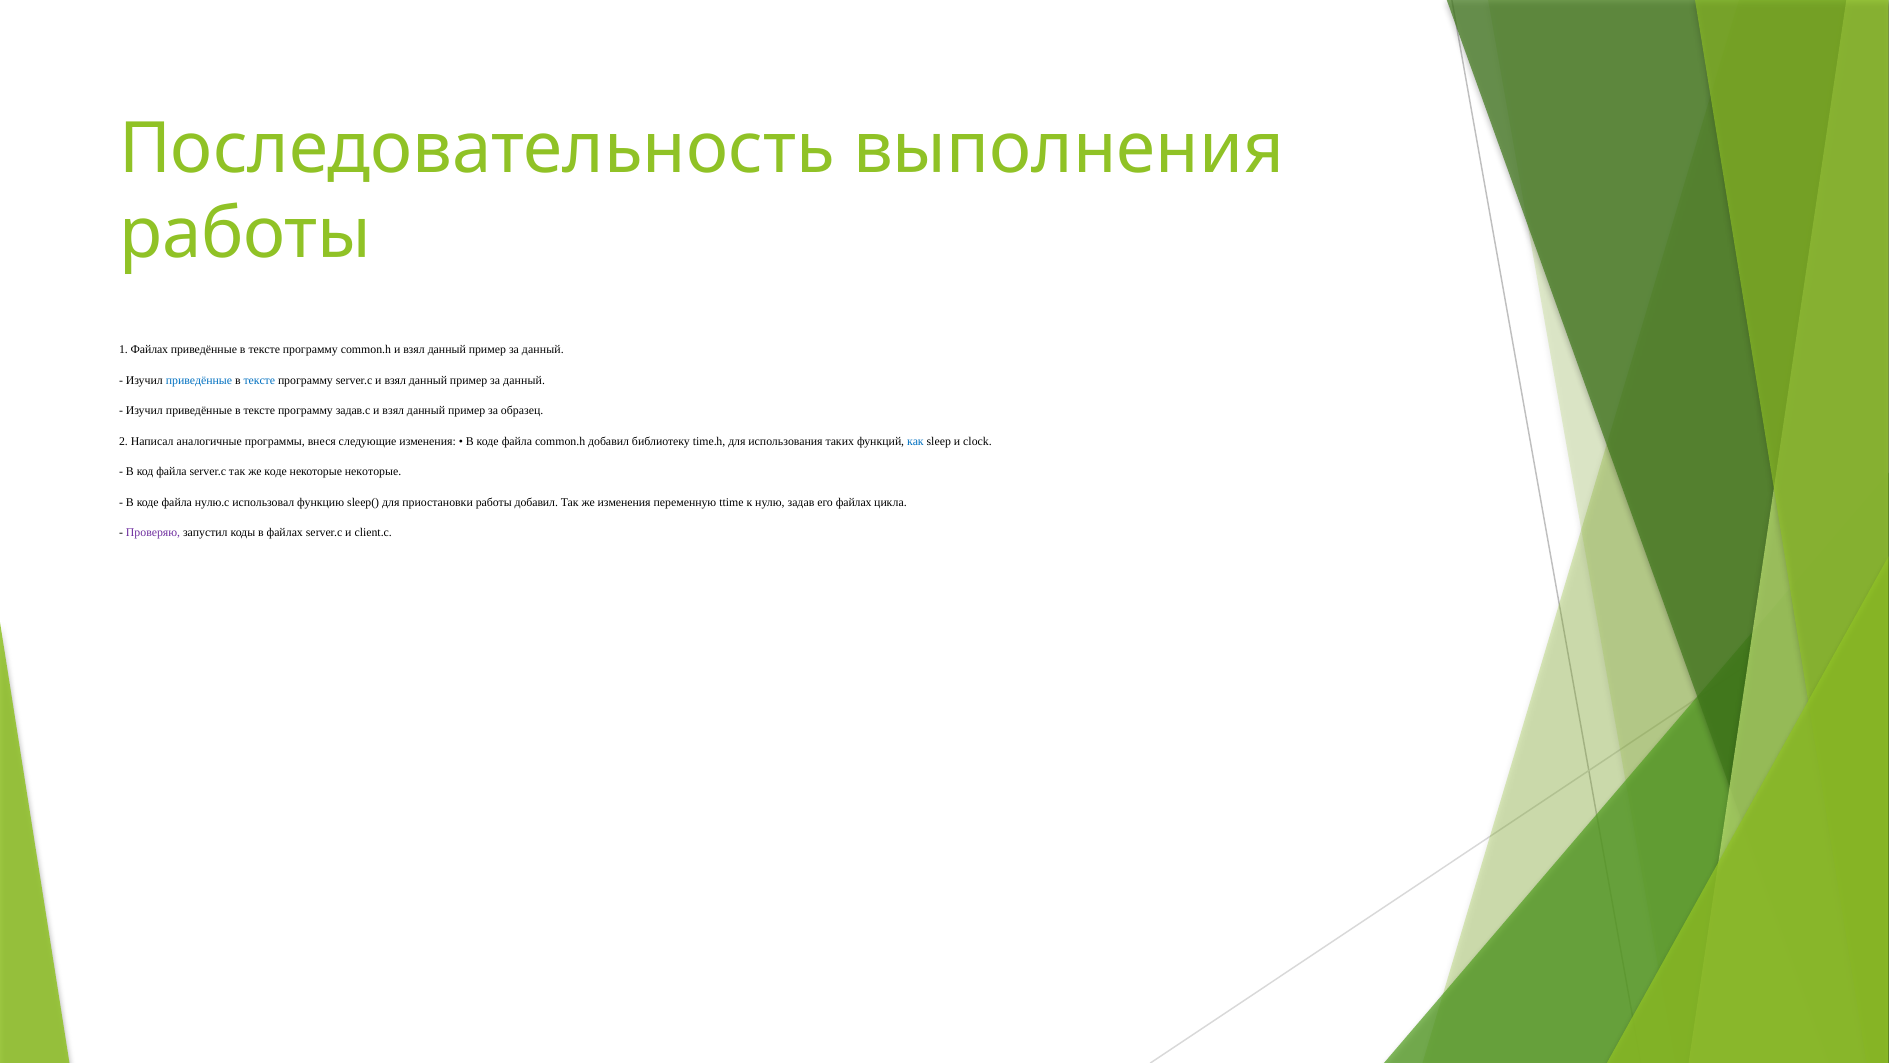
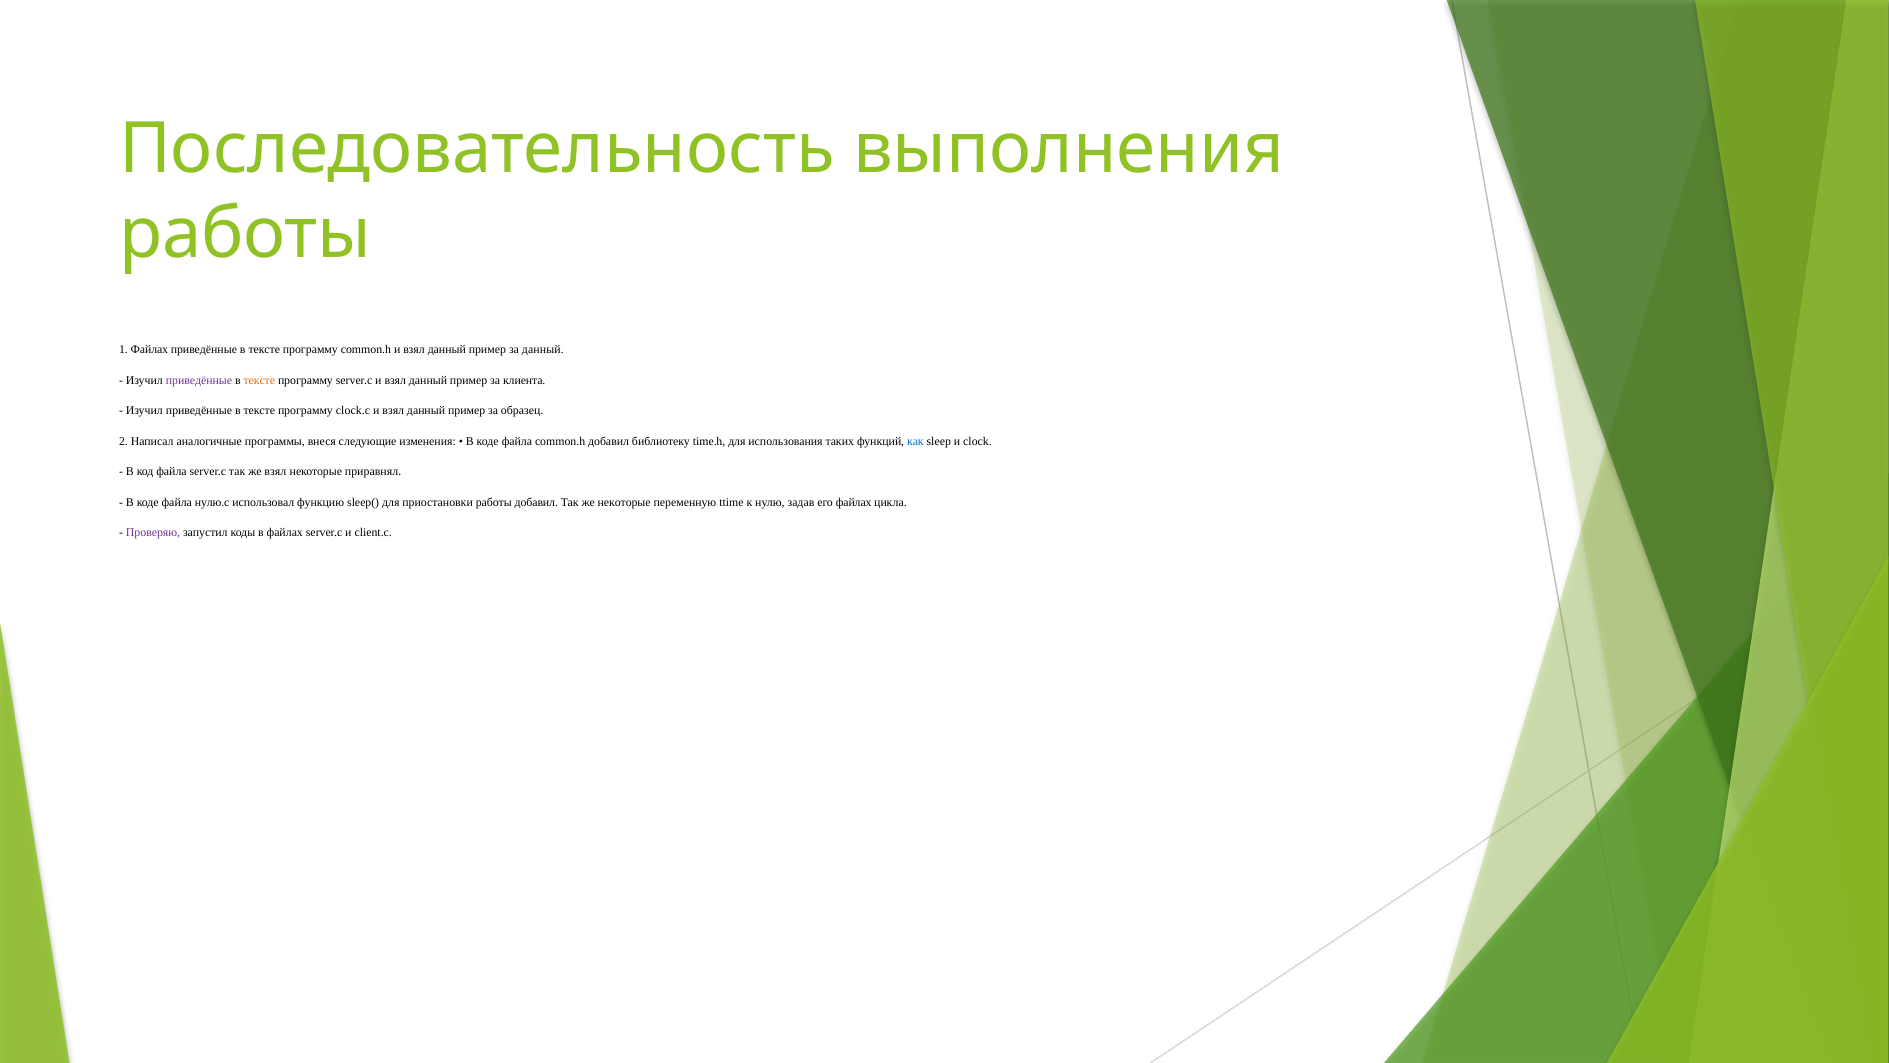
приведённые colour: blue -> purple (199, 380)
тексте colour: blue -> orange (259, 380)
данный: данный -> клиента (524, 380)
задав.c: задав.c -> clock.c (353, 411)
же коде: коде -> взял (275, 472)
некоторые некоторые: некоторые -> приравнял (373, 472)
же изменения: изменения -> некоторые (624, 502)
